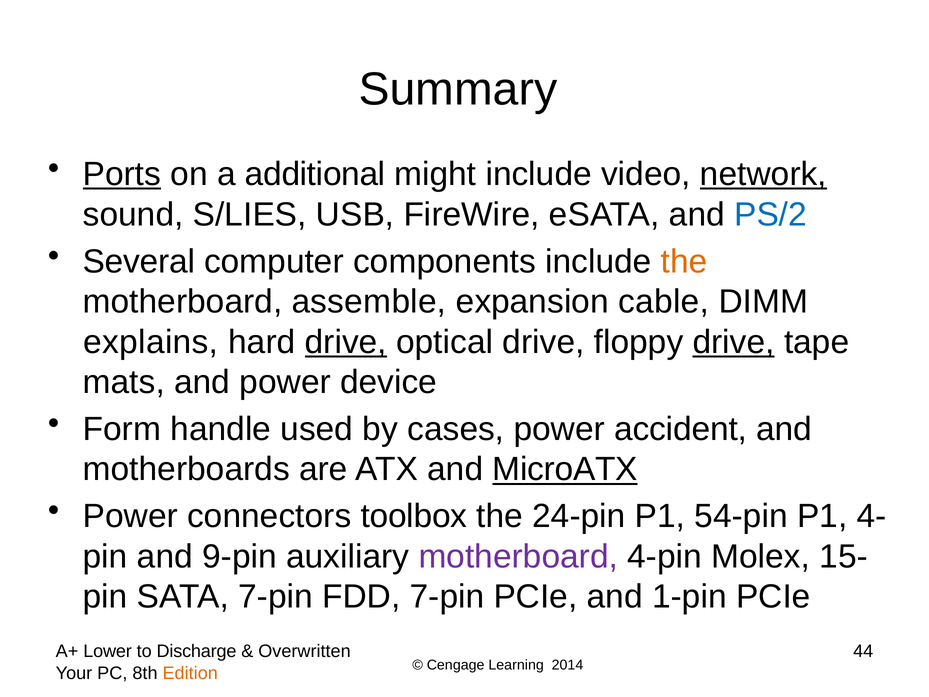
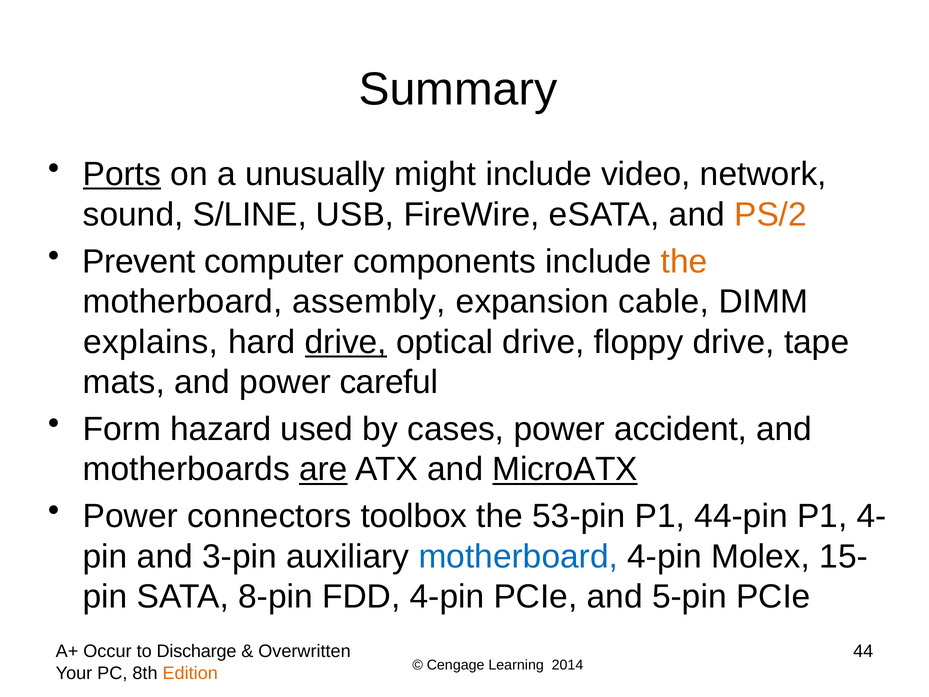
additional: additional -> unusually (315, 174)
network underline: present -> none (763, 174)
S/LIES: S/LIES -> S/LINE (250, 214)
PS/2 colour: blue -> orange (771, 214)
Several: Several -> Prevent (139, 261)
assemble: assemble -> assembly (369, 302)
drive underline: present -> none (734, 342)
device: device -> careful (389, 382)
handle: handle -> hazard (221, 429)
are underline: none -> present (323, 469)
24-pin: 24-pin -> 53-pin (579, 516)
54-pin: 54-pin -> 44-pin (741, 516)
9-pin: 9-pin -> 3-pin (239, 556)
motherboard colour: purple -> blue (518, 556)
SATA 7-pin: 7-pin -> 8-pin (275, 597)
FDD 7-pin: 7-pin -> 4-pin (447, 597)
1-pin: 1-pin -> 5-pin (689, 597)
Lower: Lower -> Occur (107, 651)
